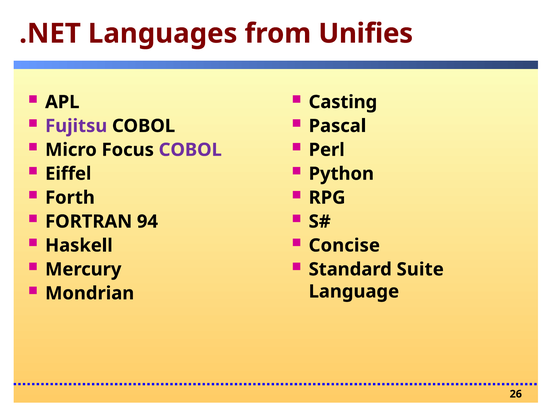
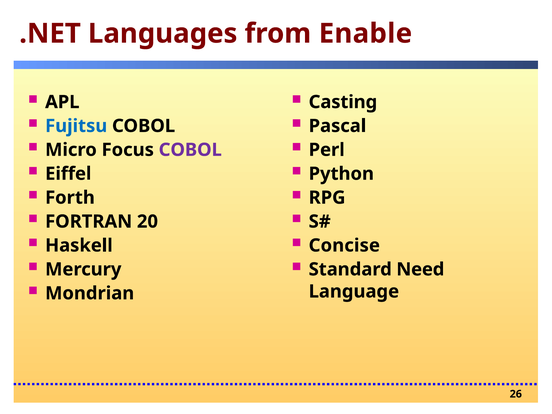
Unifies: Unifies -> Enable (365, 34)
Fujitsu colour: purple -> blue (76, 126)
94: 94 -> 20 (147, 222)
Suite: Suite -> Need (420, 269)
